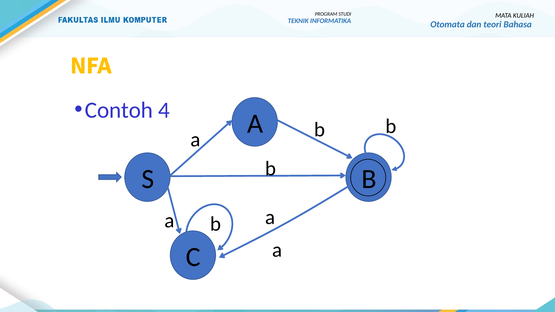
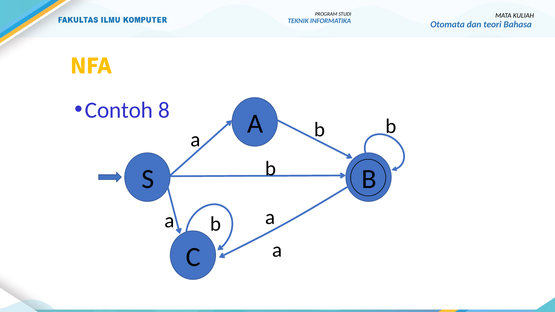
4: 4 -> 8 (164, 110)
